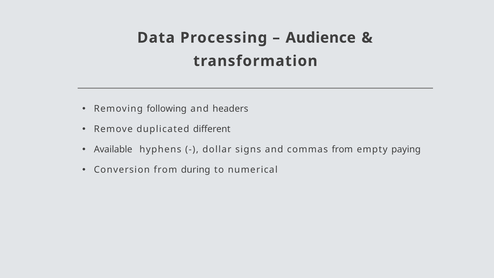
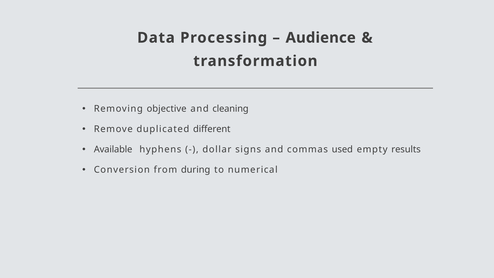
following: following -> objective (167, 109)
headers: headers -> cleaning (231, 109)
commas from: from -> used (342, 149)
paying: paying -> results (406, 149)
